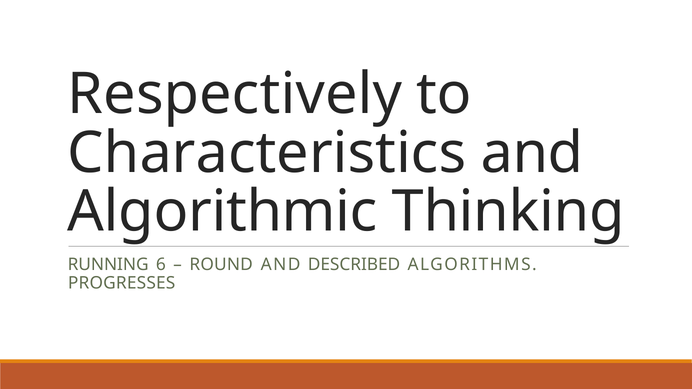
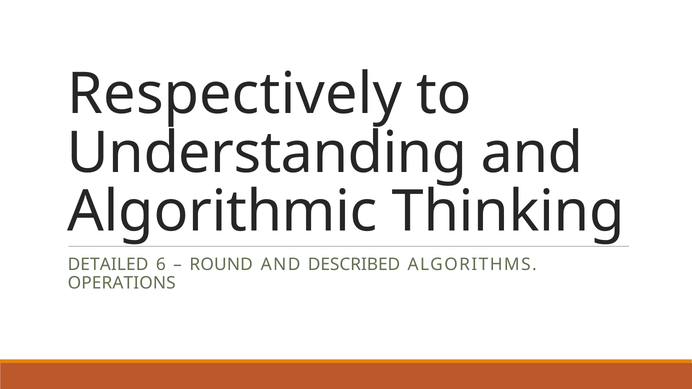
Characteristics: Characteristics -> Understanding (267, 153)
RUNNING: RUNNING -> DETAILED (108, 265)
PROGRESSES: PROGRESSES -> OPERATIONS (122, 283)
